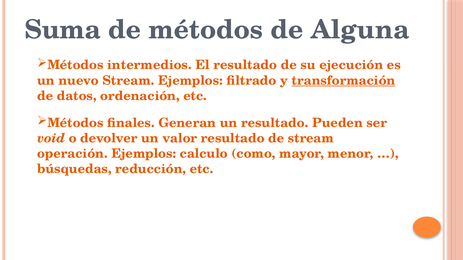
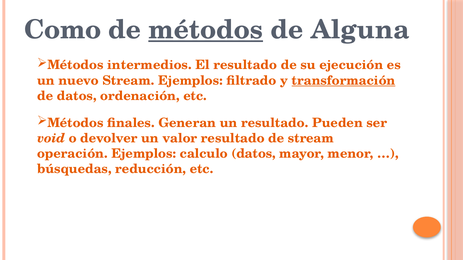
Suma: Suma -> Como (63, 30)
métodos underline: none -> present (206, 30)
calculo como: como -> datos (254, 154)
